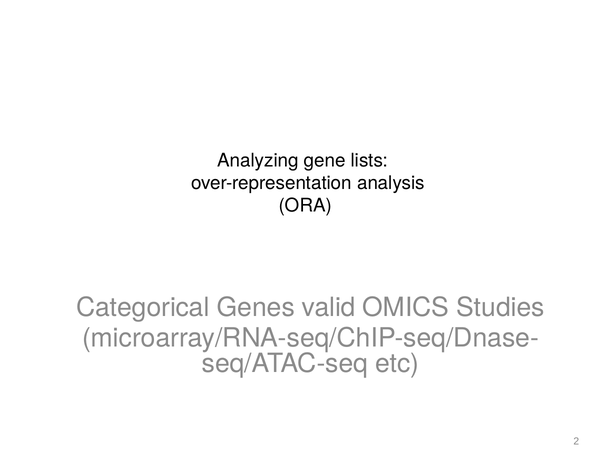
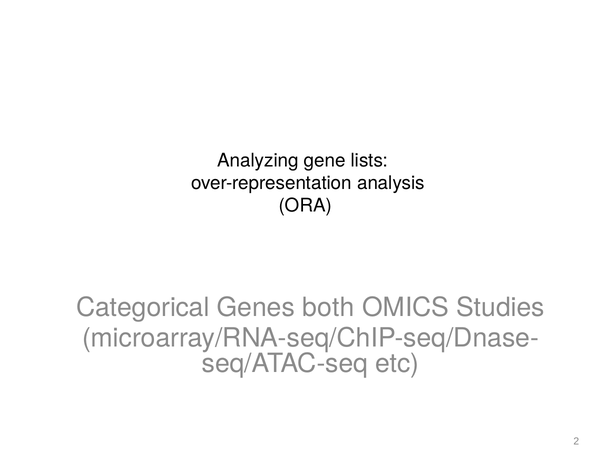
valid: valid -> both (328, 307)
